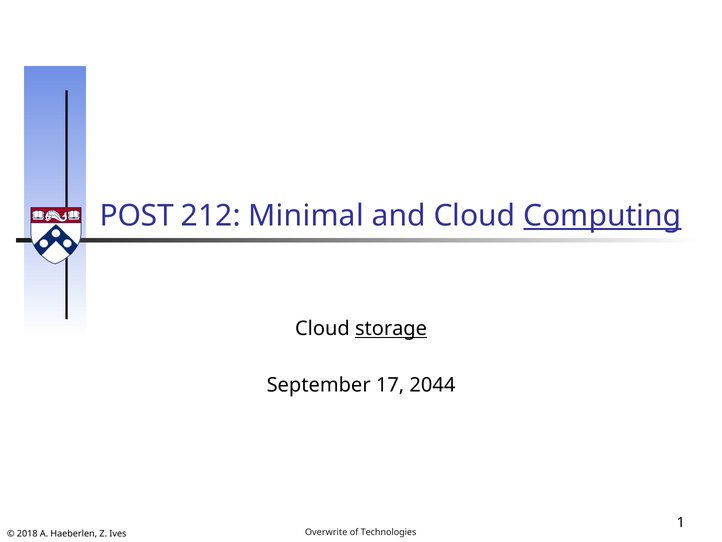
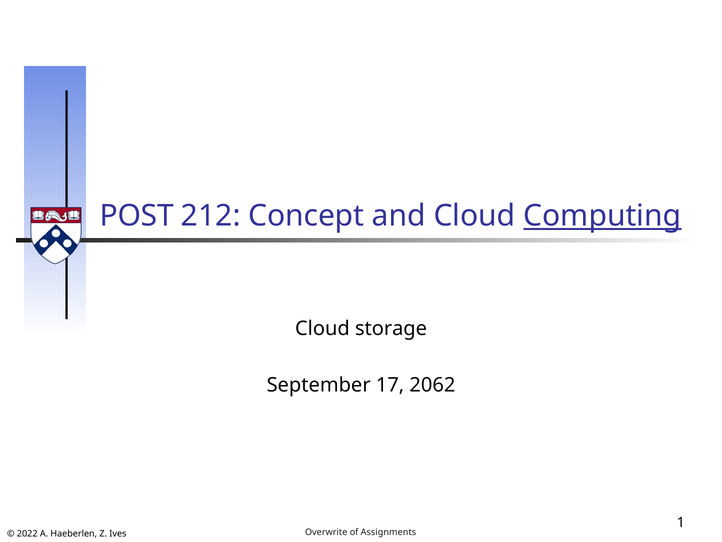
Minimal: Minimal -> Concept (306, 216)
storage underline: present -> none (391, 329)
2044: 2044 -> 2062 (432, 385)
Technologies: Technologies -> Assignments (388, 532)
2018: 2018 -> 2022 (27, 533)
